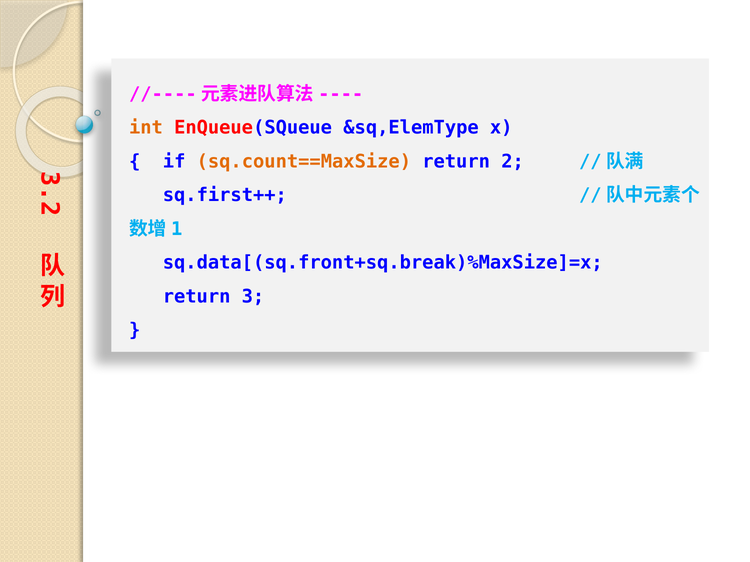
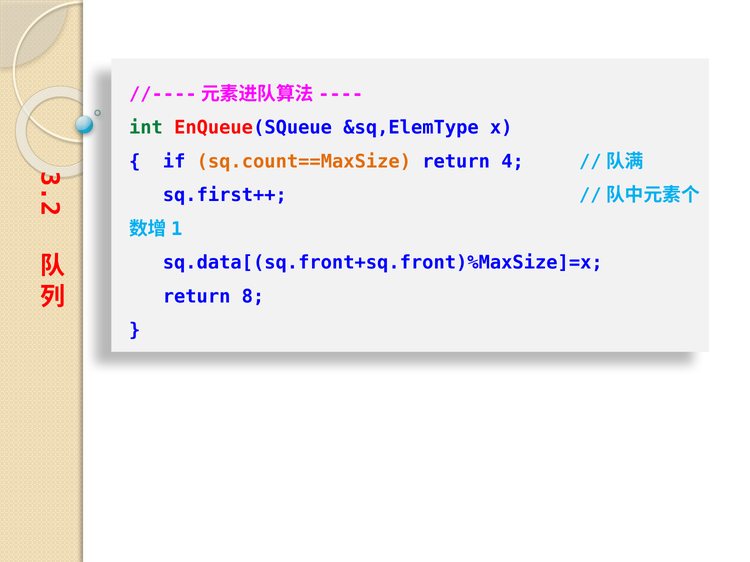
int colour: orange -> green (146, 128)
return 2: 2 -> 4 (513, 162)
sq.data[(sq.front+sq.break)%MaxSize]=x: sq.data[(sq.front+sq.break)%MaxSize]=x -> sq.data[(sq.front+sq.front)%MaxSize]=x (383, 263)
return 3: 3 -> 8 (253, 297)
